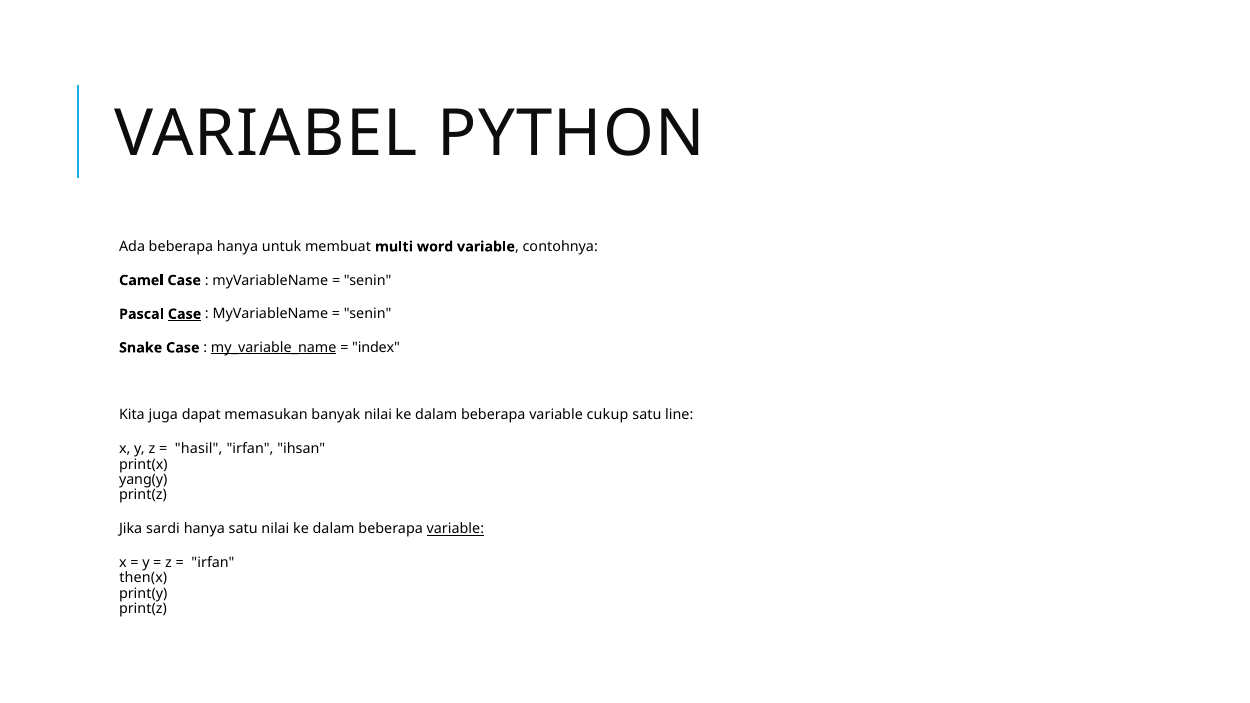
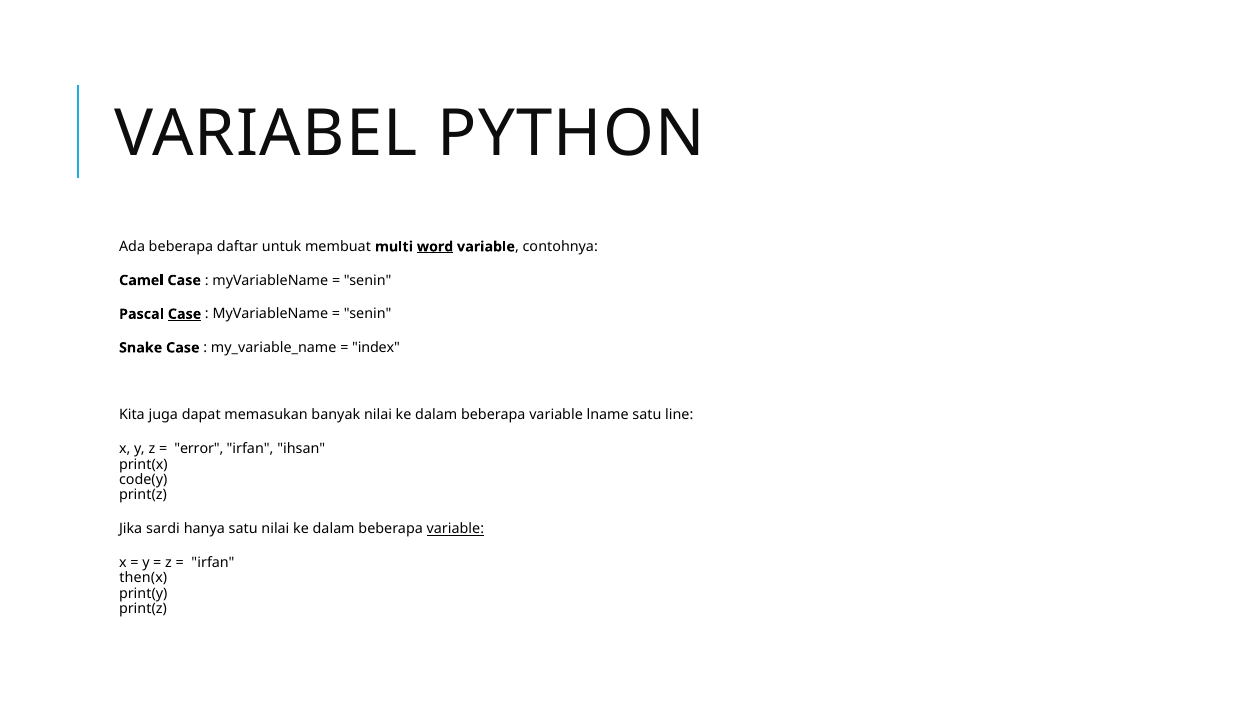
beberapa hanya: hanya -> daftar (238, 247)
word underline: none -> present (435, 247)
my_variable_name underline: present -> none (274, 348)
cukup: cukup -> lname (608, 415)
hasil: hasil -> error (199, 449)
yang(y: yang(y -> code(y (143, 480)
